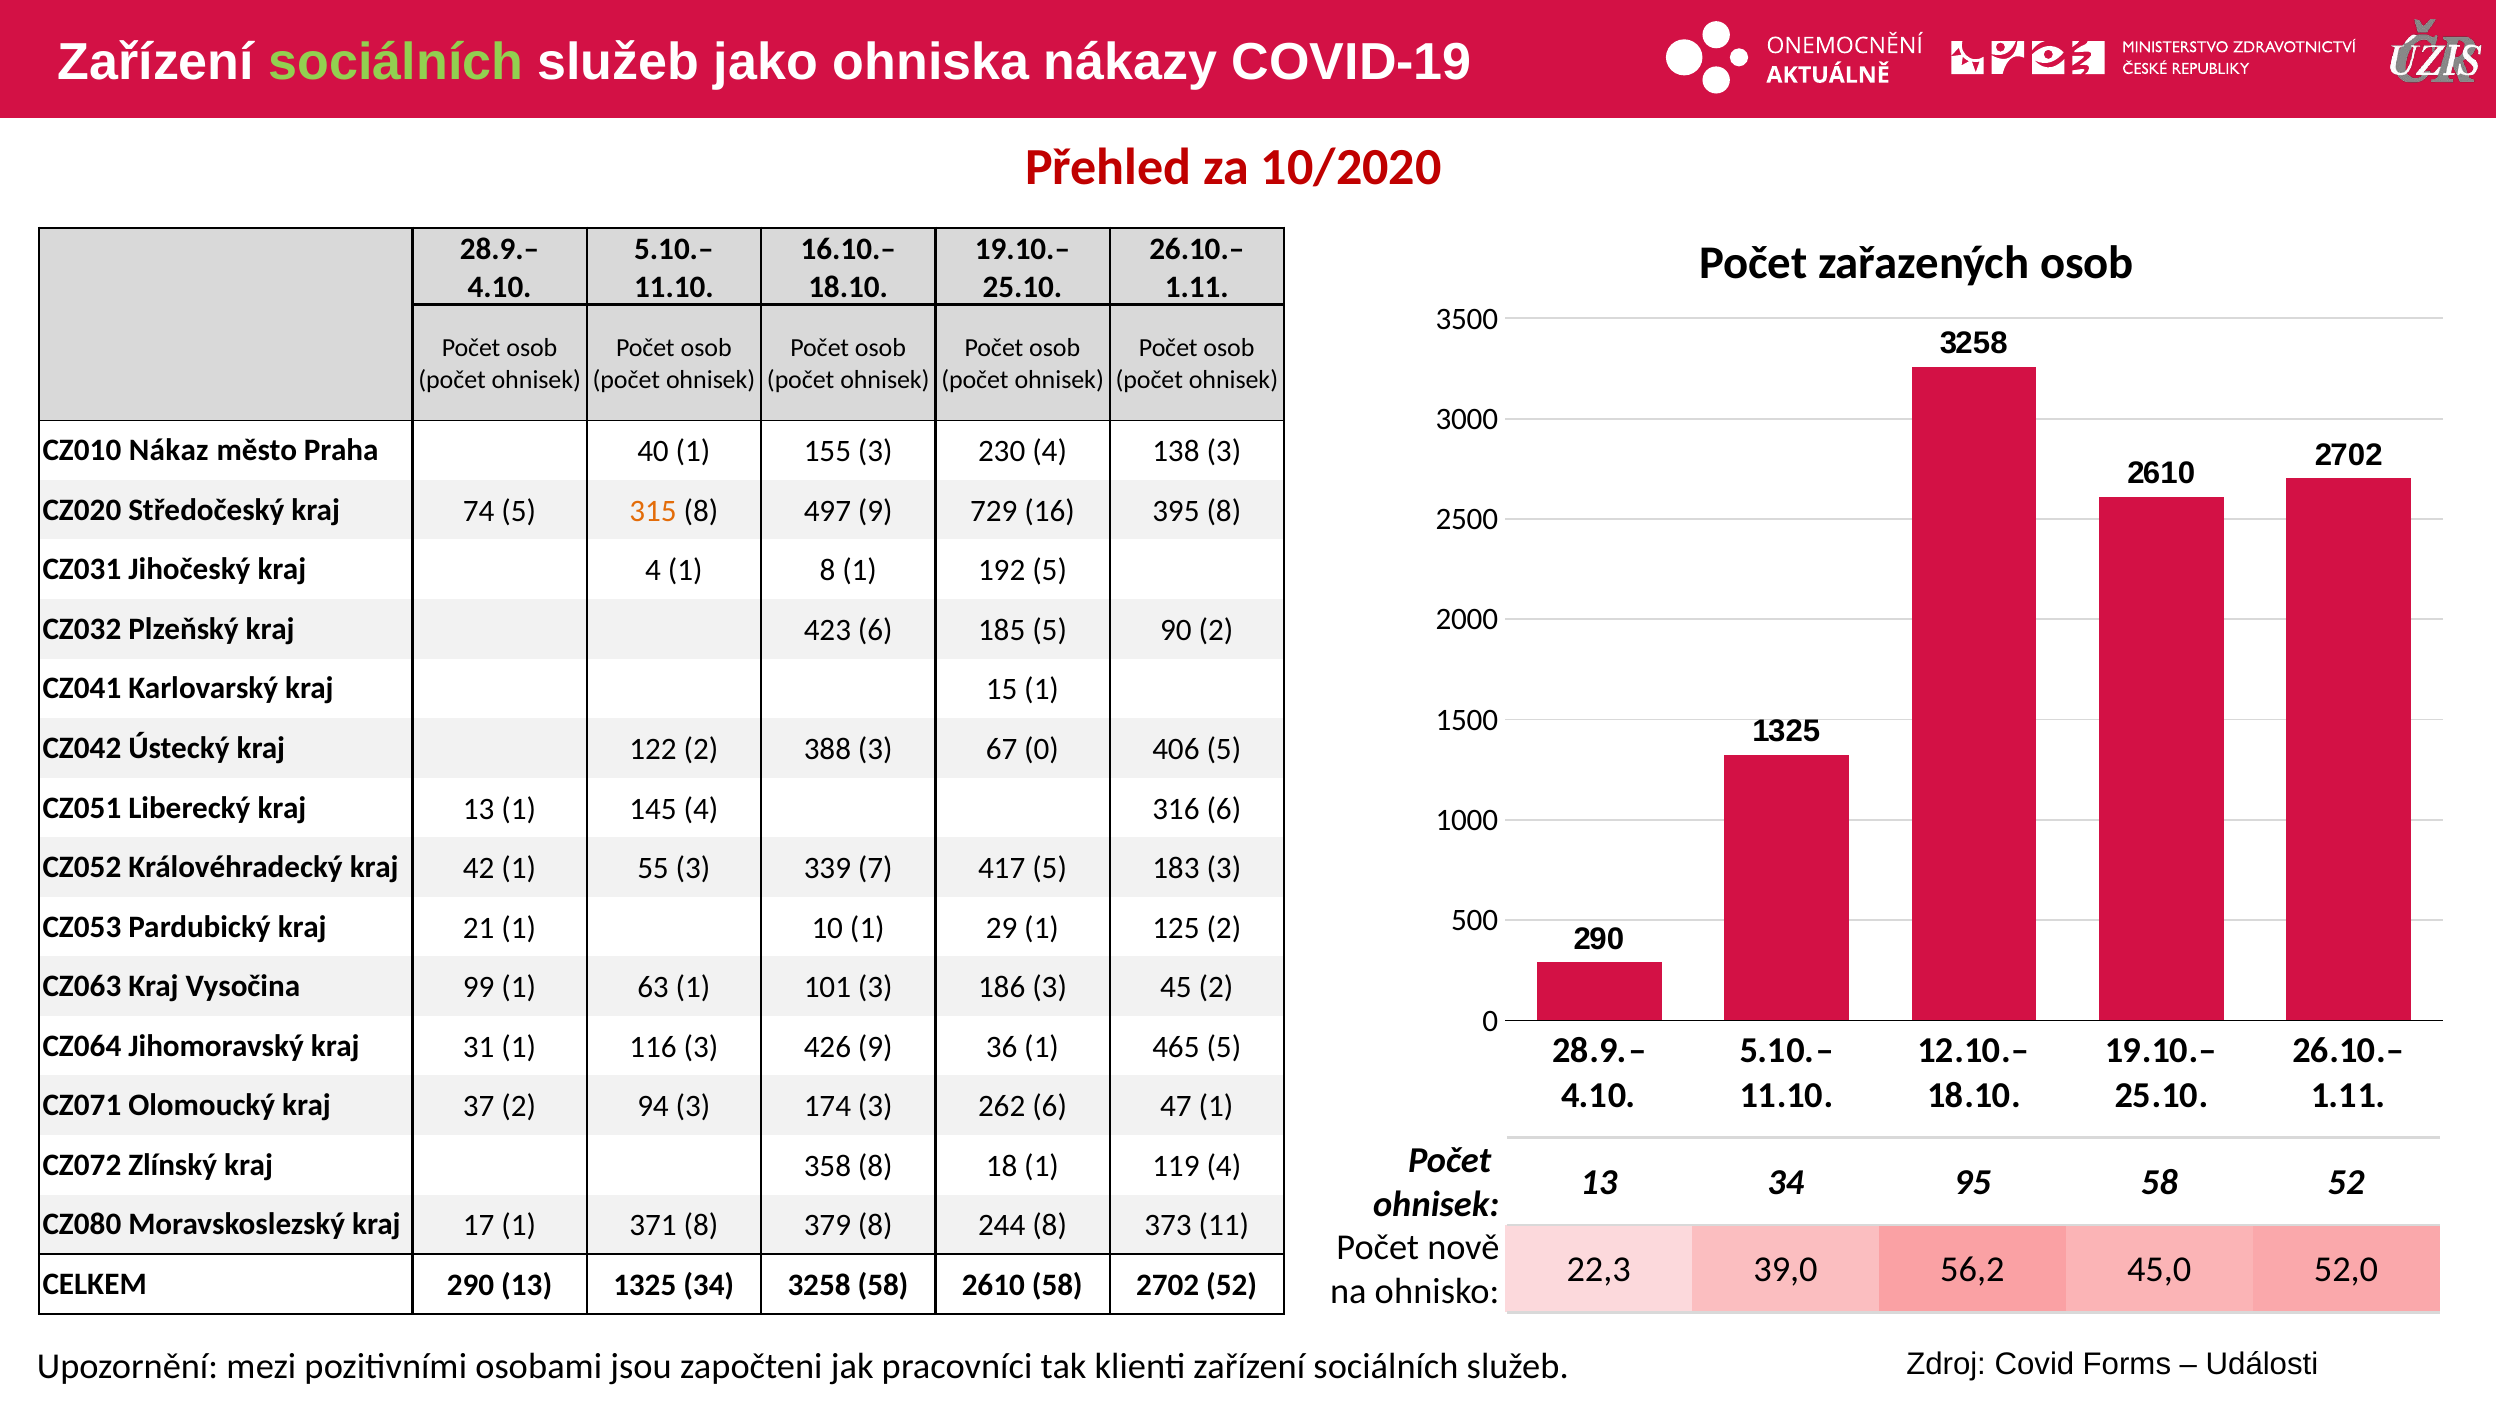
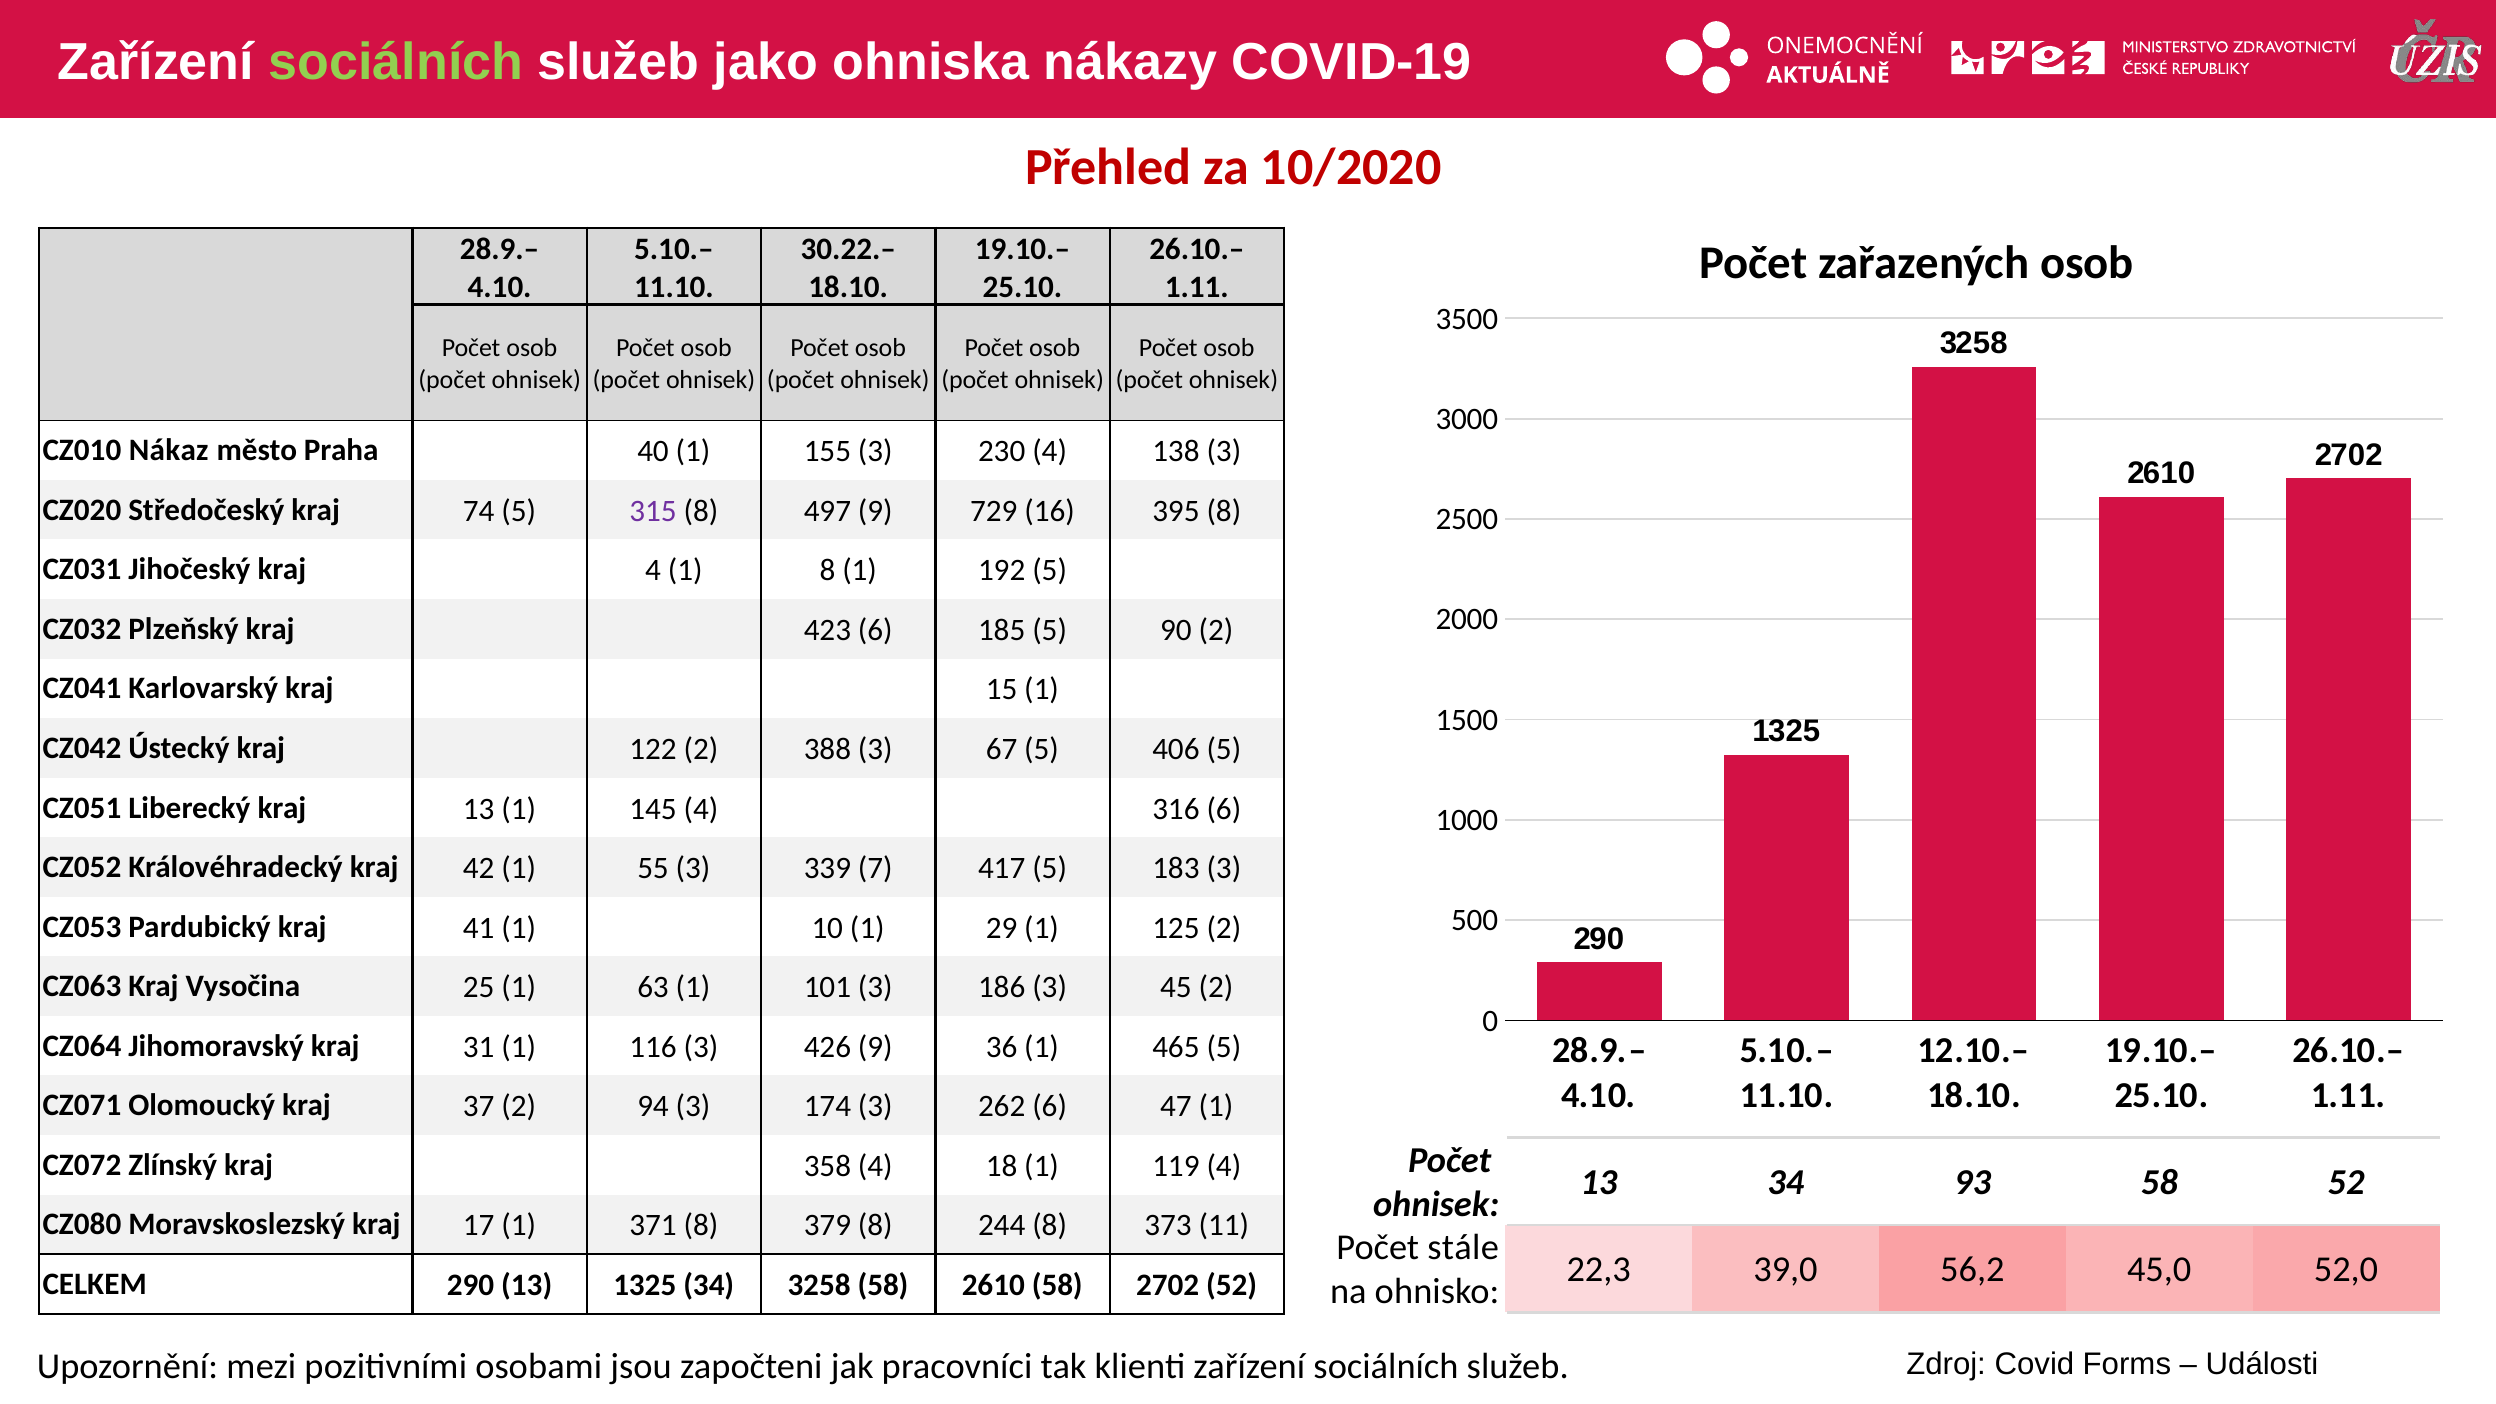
16.10.–: 16.10.– -> 30.22.– (848, 249)
315 colour: orange -> purple (653, 511)
67 0: 0 -> 5 (1042, 749)
21: 21 -> 41 (479, 928)
99: 99 -> 25 (479, 987)
358 8: 8 -> 4 (875, 1166)
95: 95 -> 93 (1973, 1183)
nově: nově -> stále (1463, 1248)
